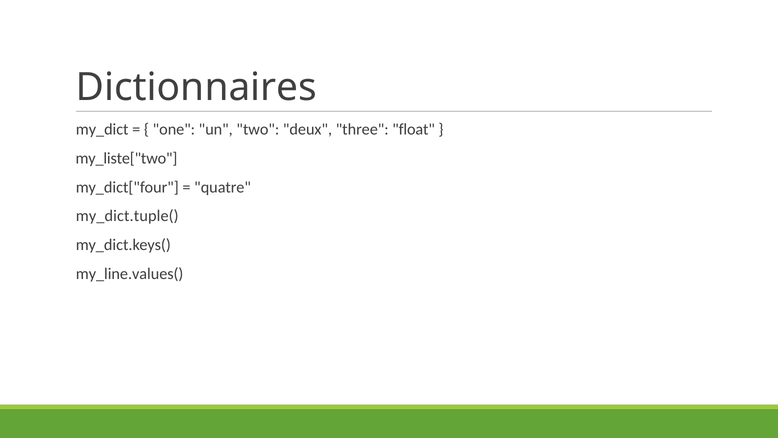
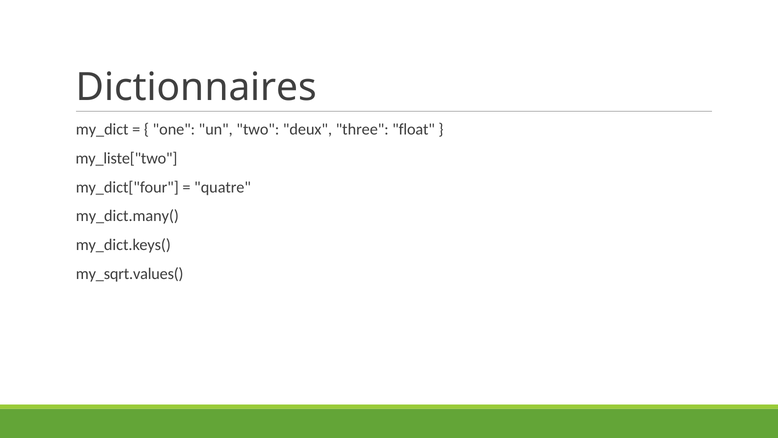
my_dict.tuple(: my_dict.tuple( -> my_dict.many( (127, 216)
my_line.values(: my_line.values( -> my_sqrt.values( (130, 274)
